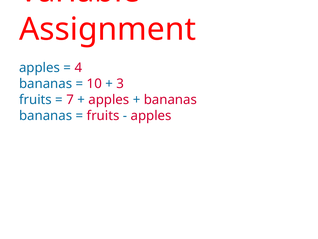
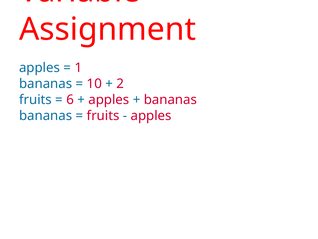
4: 4 -> 1 (78, 68)
3: 3 -> 2 (120, 84)
7: 7 -> 6 (70, 100)
